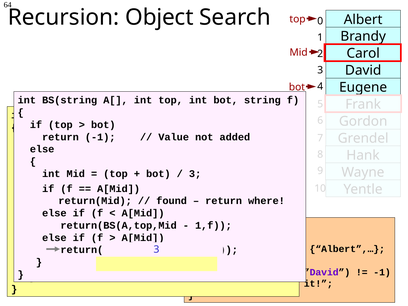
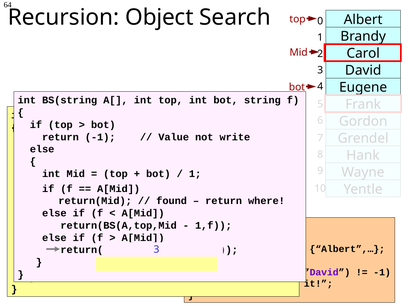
added: added -> write (235, 137)
3: 3 -> 1 (195, 174)
